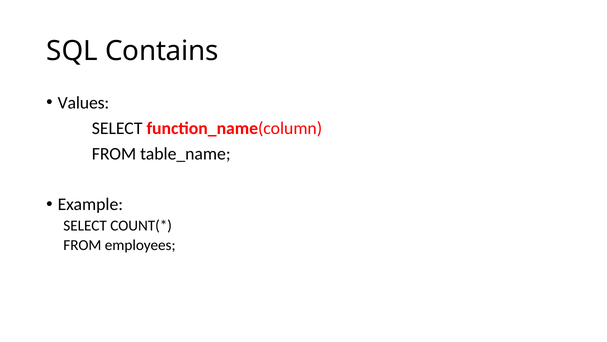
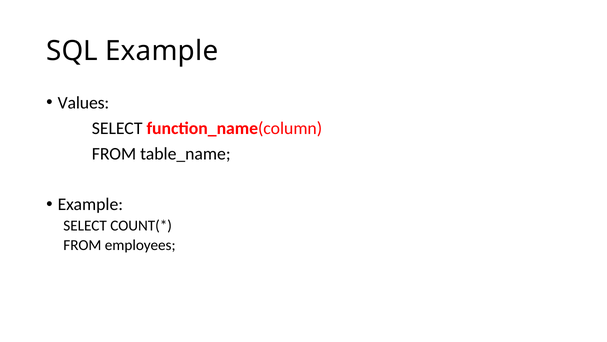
SQL Contains: Contains -> Example (162, 51)
